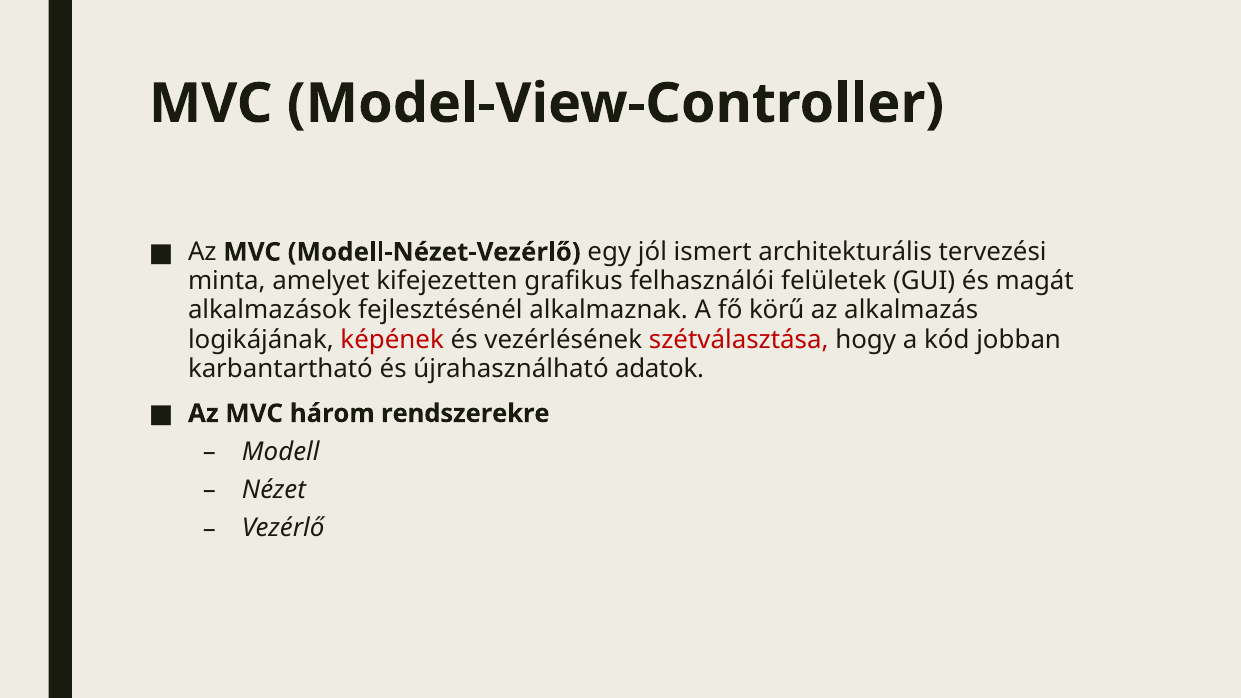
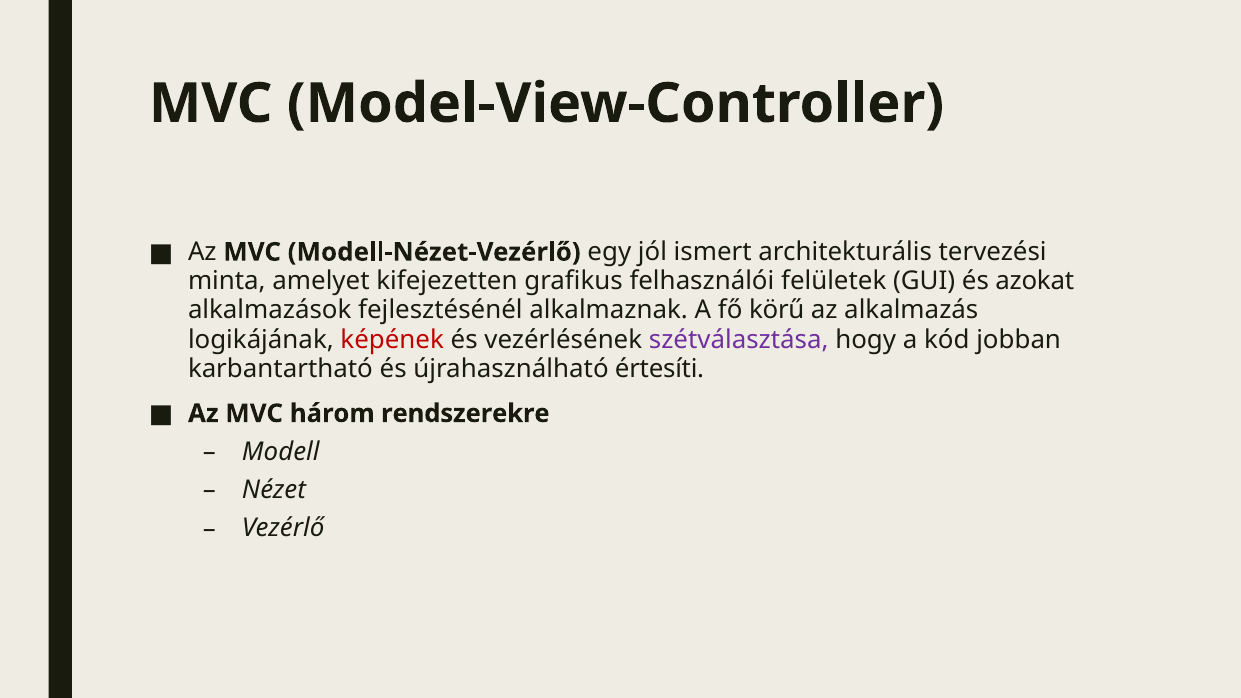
magát: magát -> azokat (1035, 281)
szétválasztása colour: red -> purple (739, 340)
adatok: adatok -> értesíti (660, 369)
